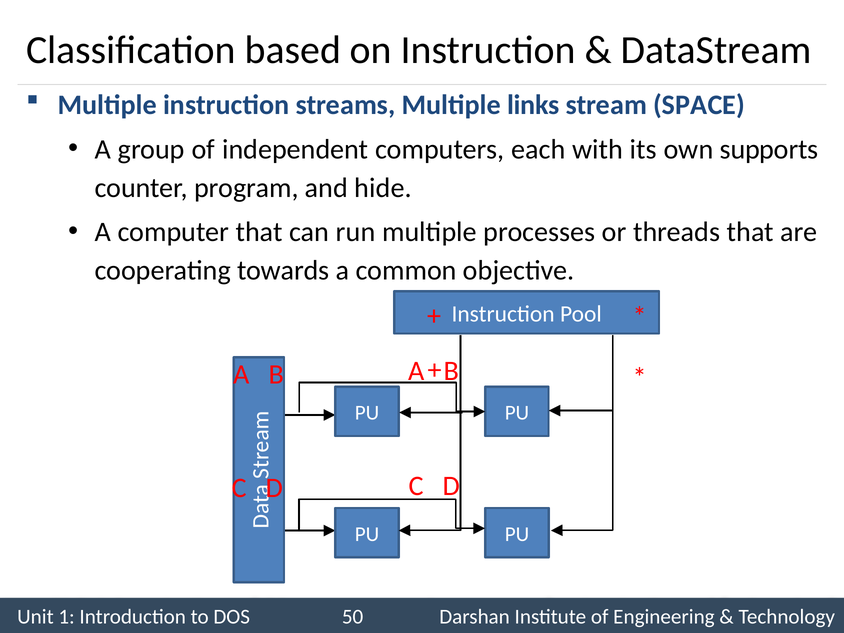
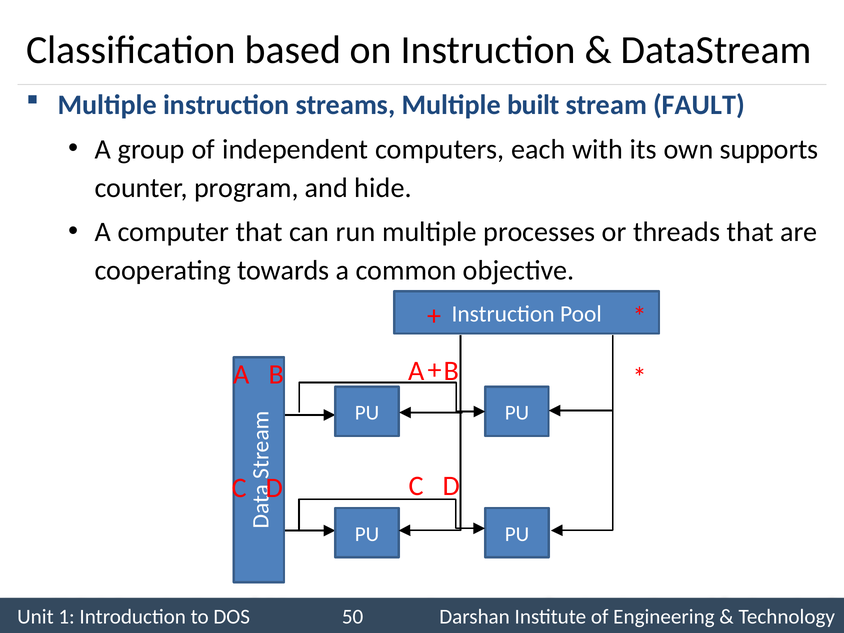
links: links -> built (533, 105)
SPACE: SPACE -> FAULT (699, 105)
